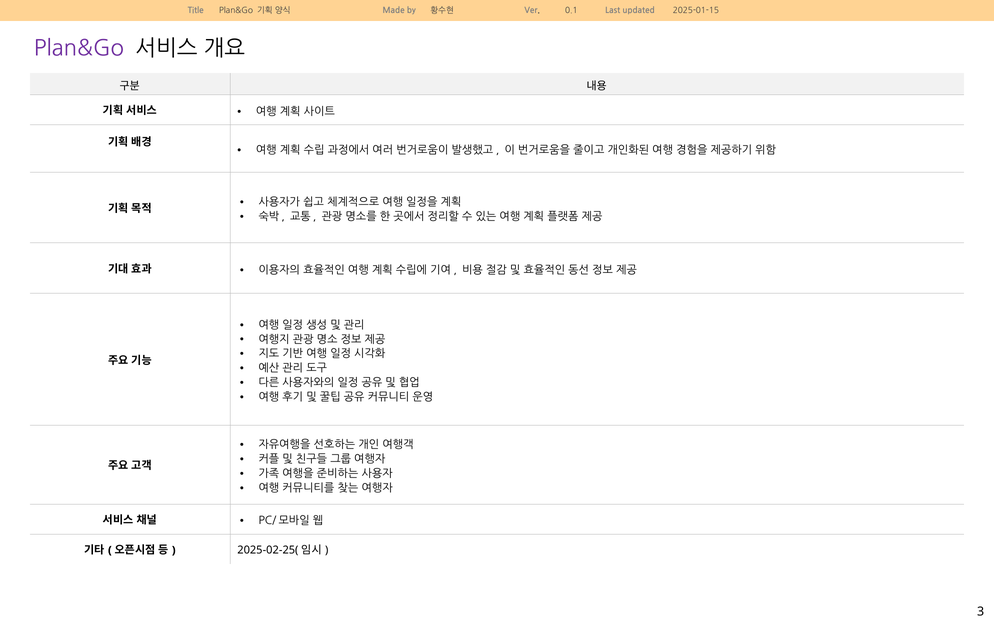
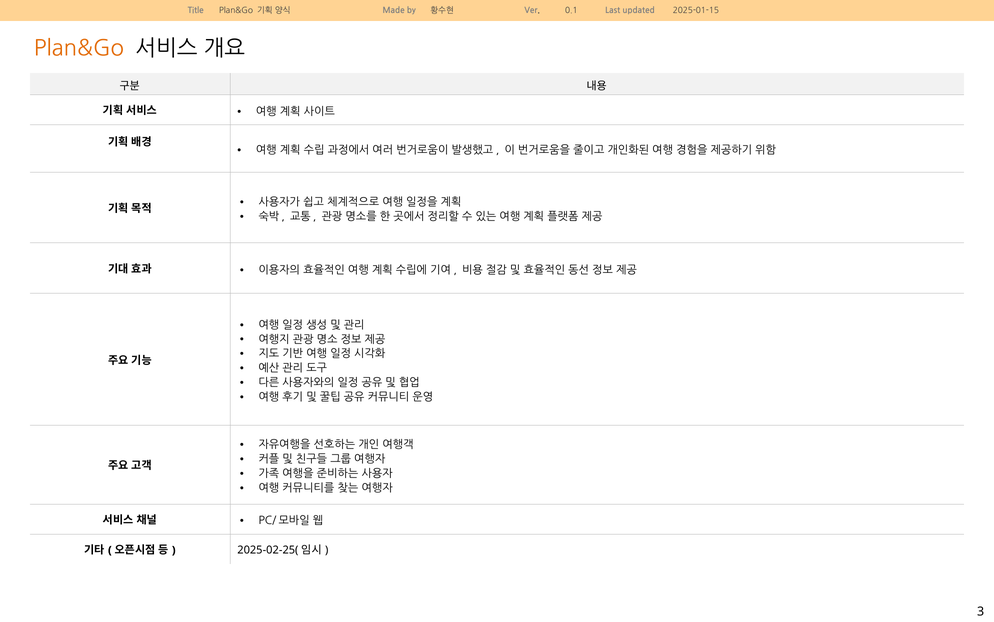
Plan&Go colour: purple -> orange (79, 49)
